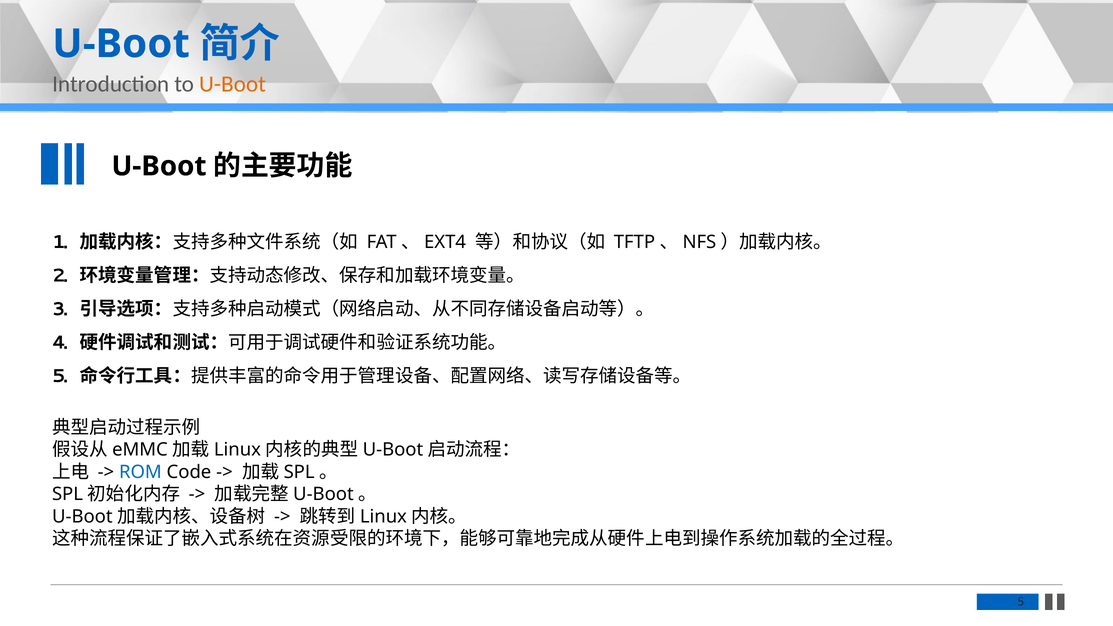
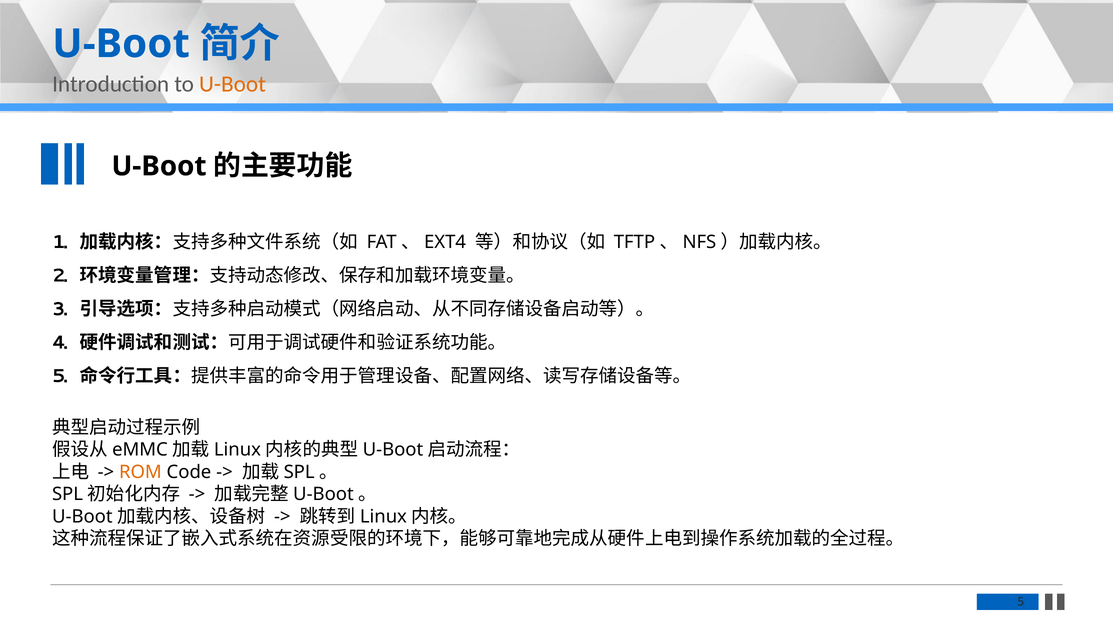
ROM colour: blue -> orange (140, 472)
